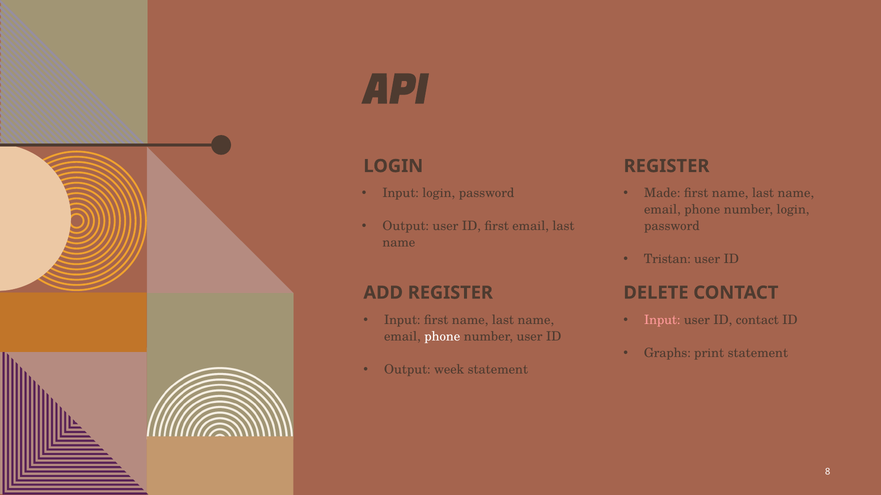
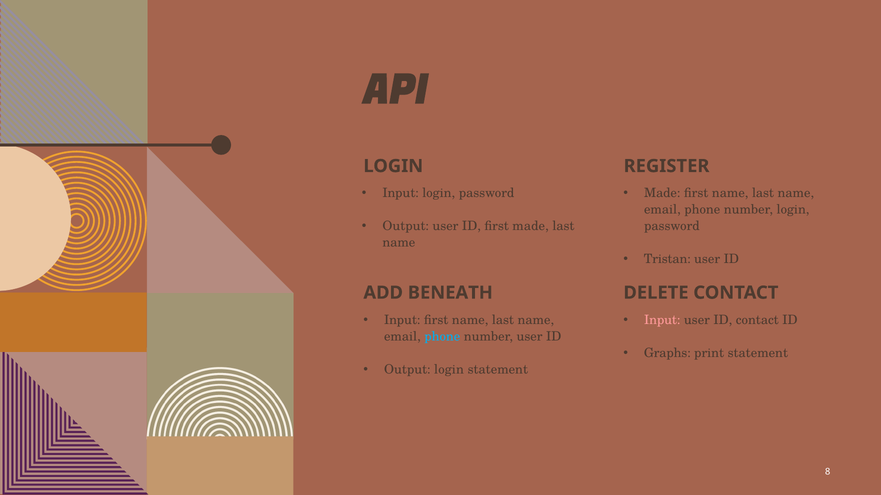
first email: email -> made (531, 226)
ADD REGISTER: REGISTER -> BENEATH (450, 293)
phone colour: white -> light blue (442, 337)
Output week: week -> login (449, 370)
